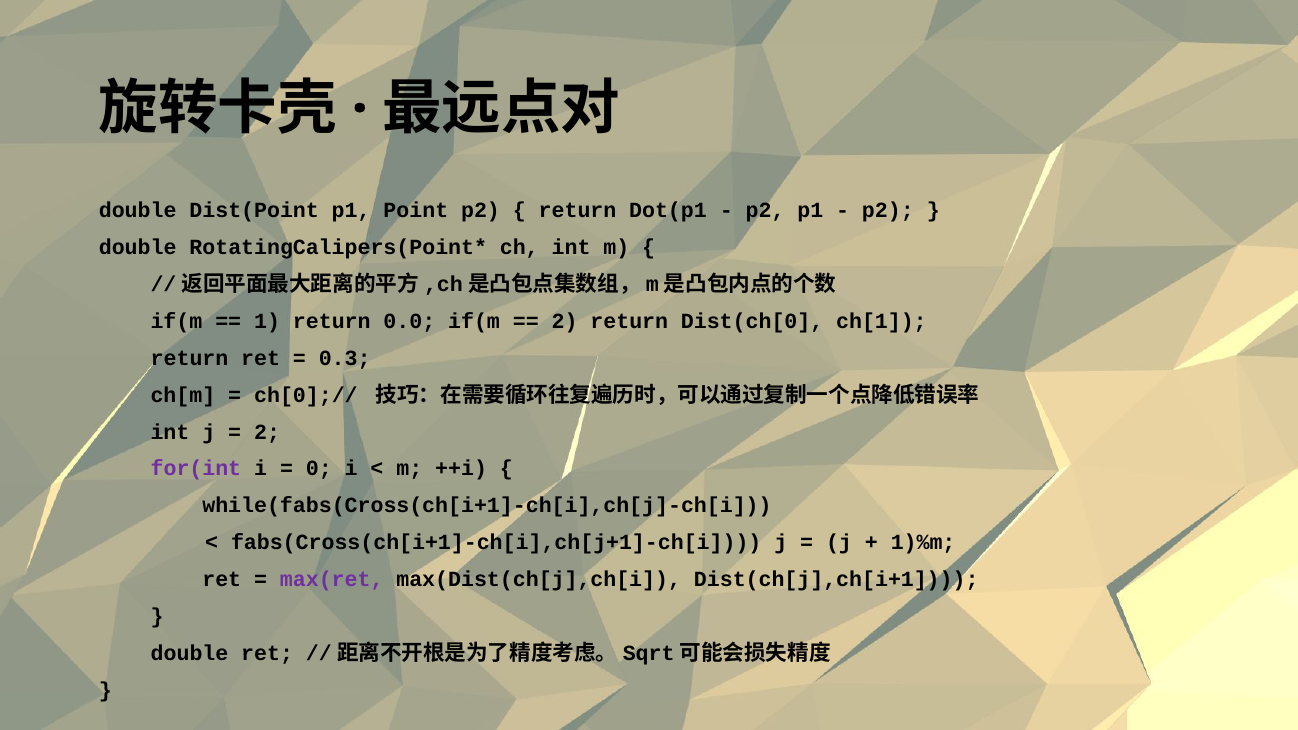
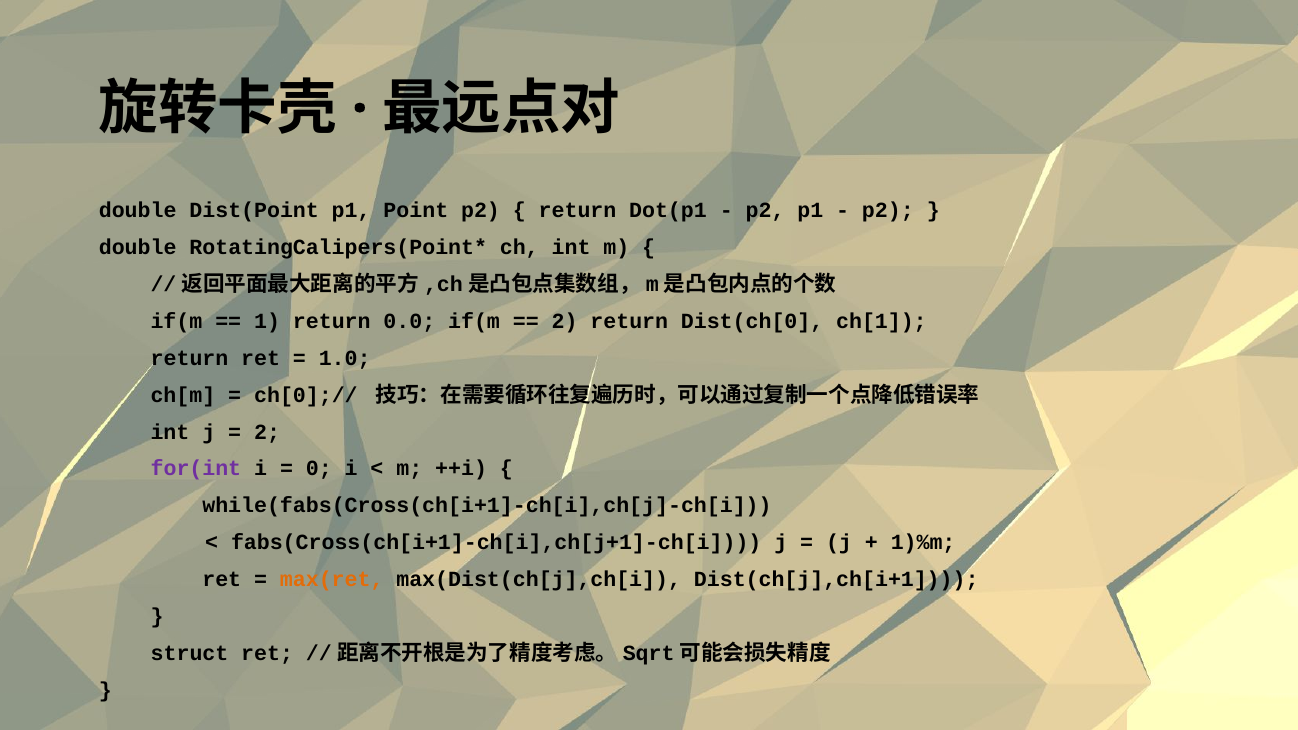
0.3: 0.3 -> 1.0 (345, 358)
max(ret colour: purple -> orange (332, 579)
double: double -> struct (190, 653)
